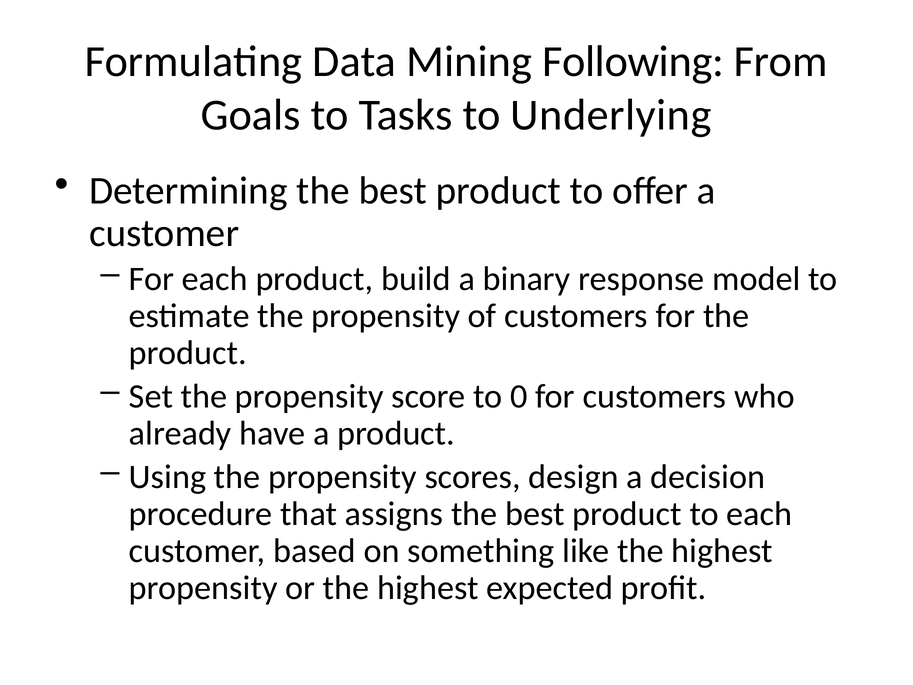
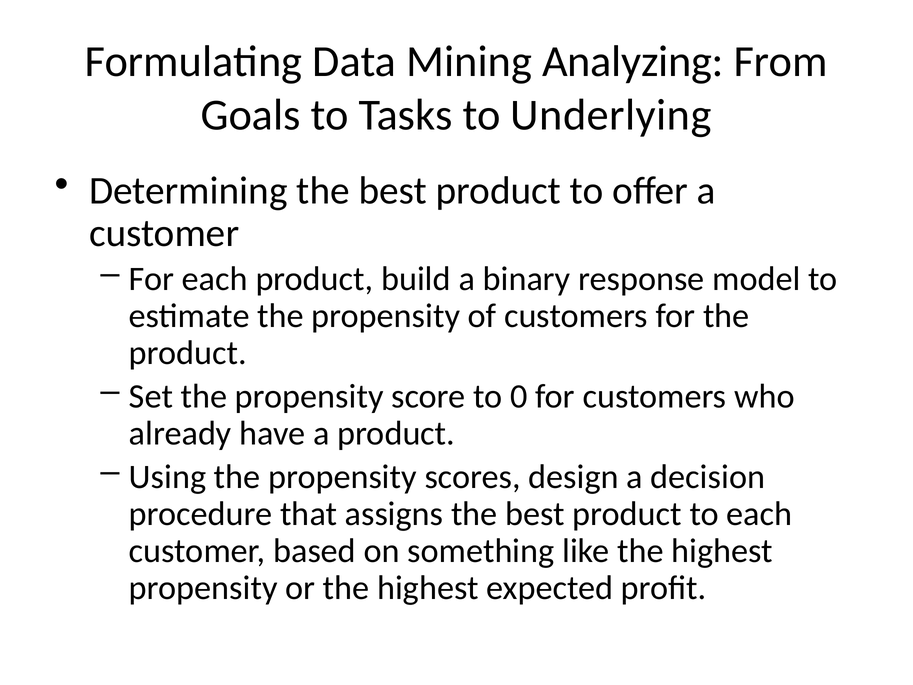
Following: Following -> Analyzing (633, 62)
